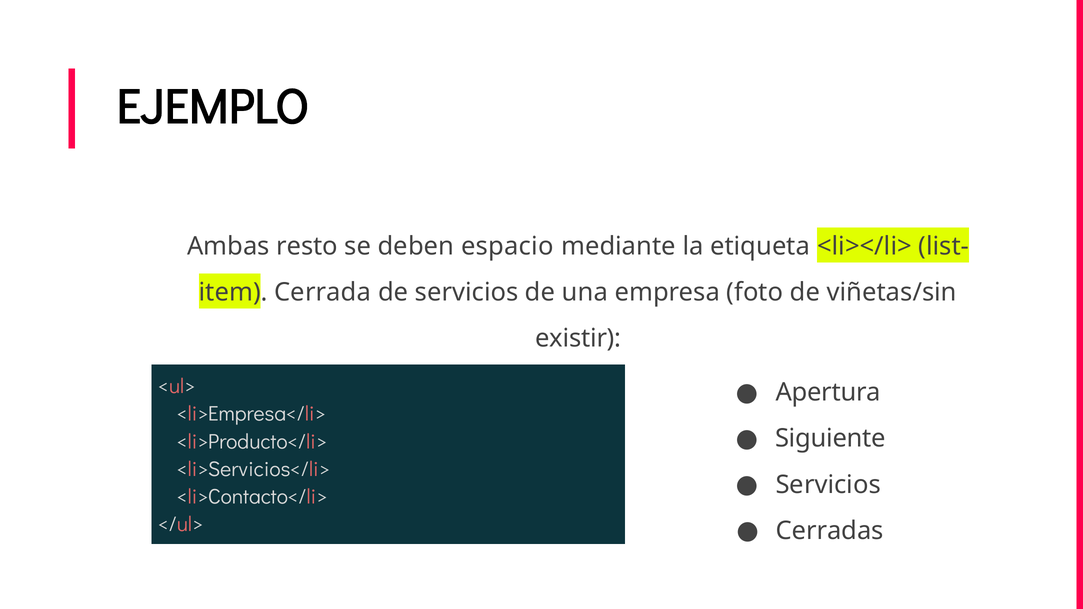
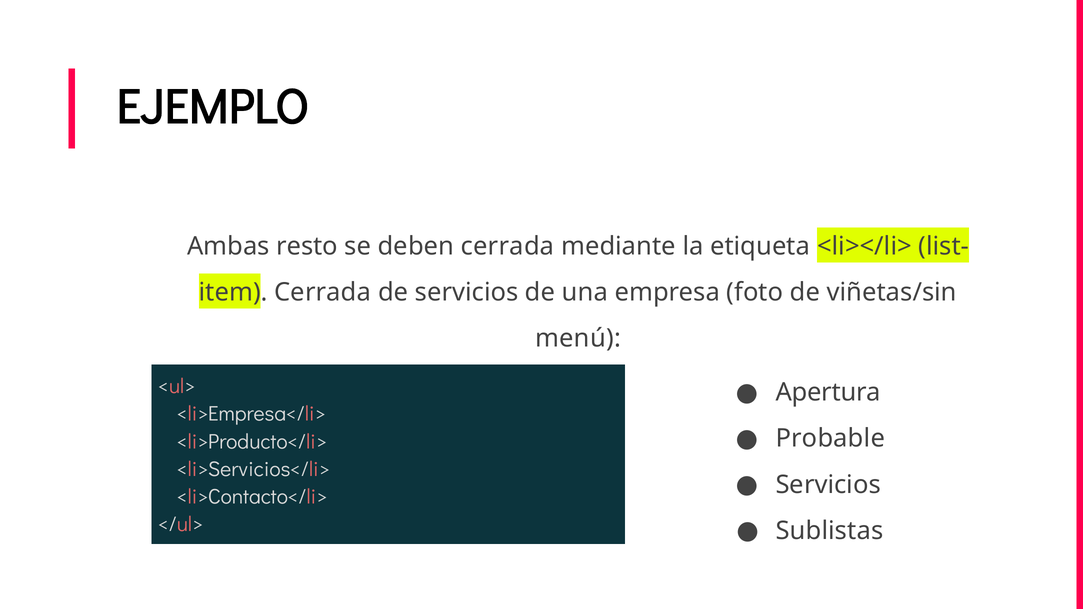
deben espacio: espacio -> cerrada (508, 247)
existir: existir -> menú (578, 339)
Siguiente: Siguiente -> Probable (830, 439)
Cerradas: Cerradas -> Sublistas (829, 531)
